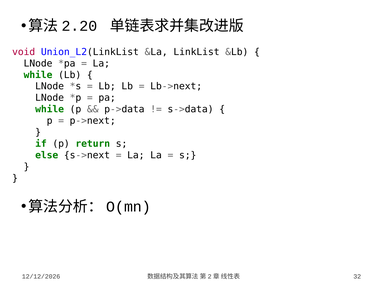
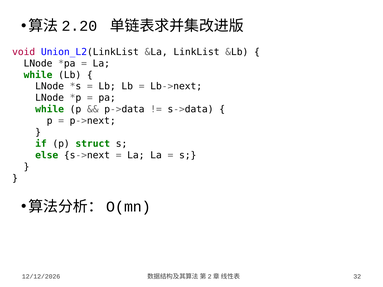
return: return -> struct (93, 144)
